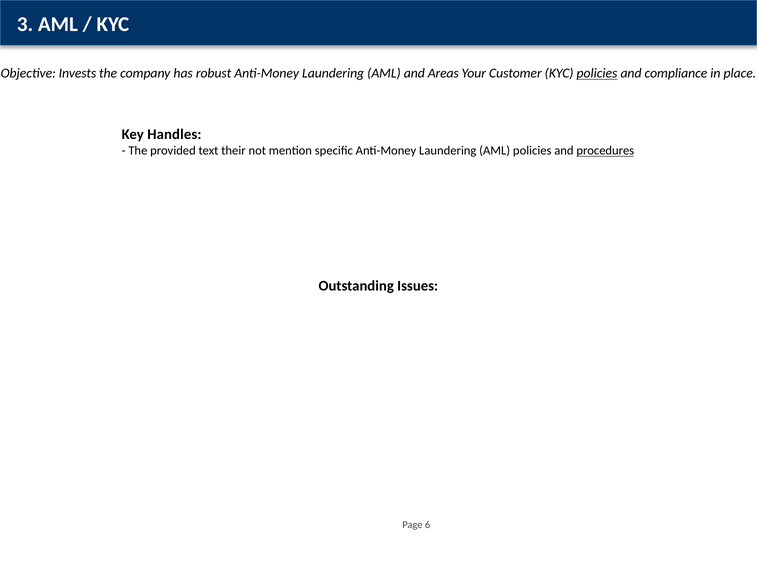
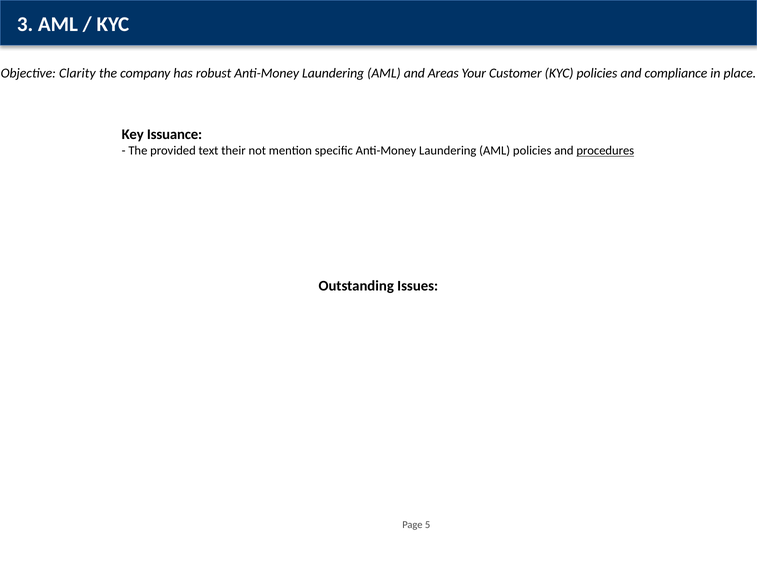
Invests: Invests -> Clarity (77, 73)
policies underline: present -> none (597, 73)
Handles: Handles -> Issuance (175, 135)
6: 6 -> 5 (428, 526)
